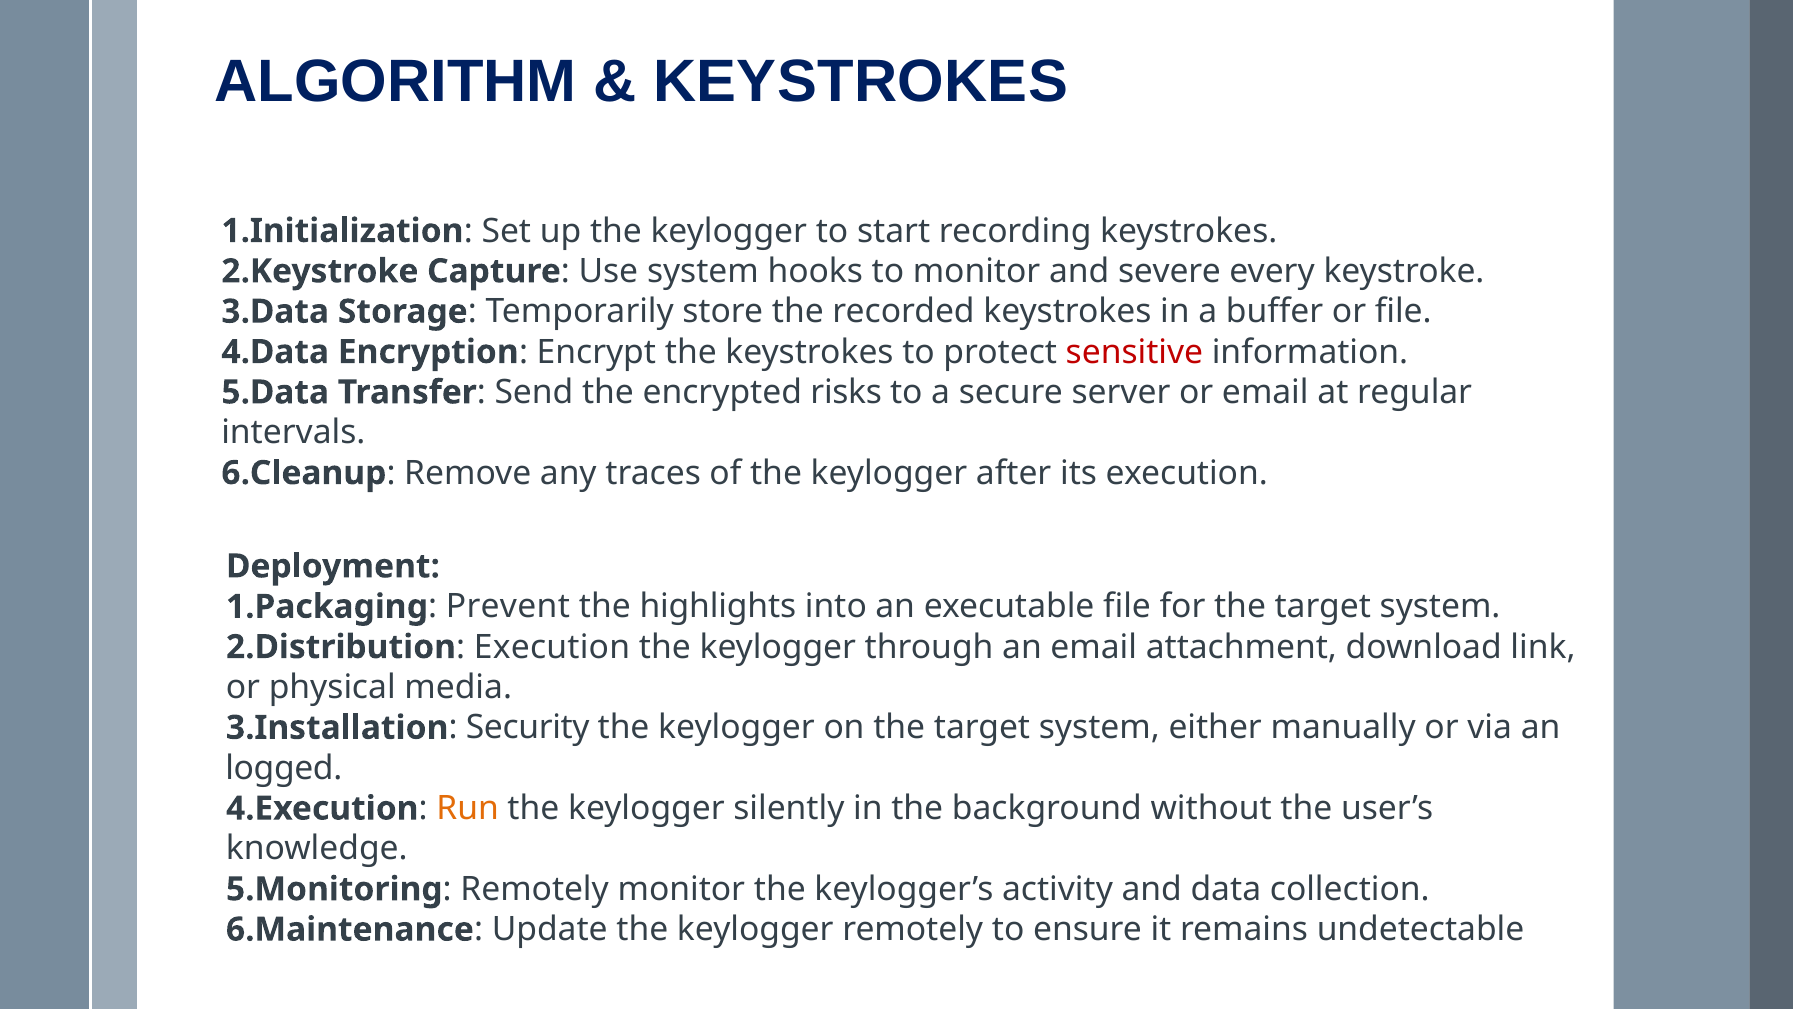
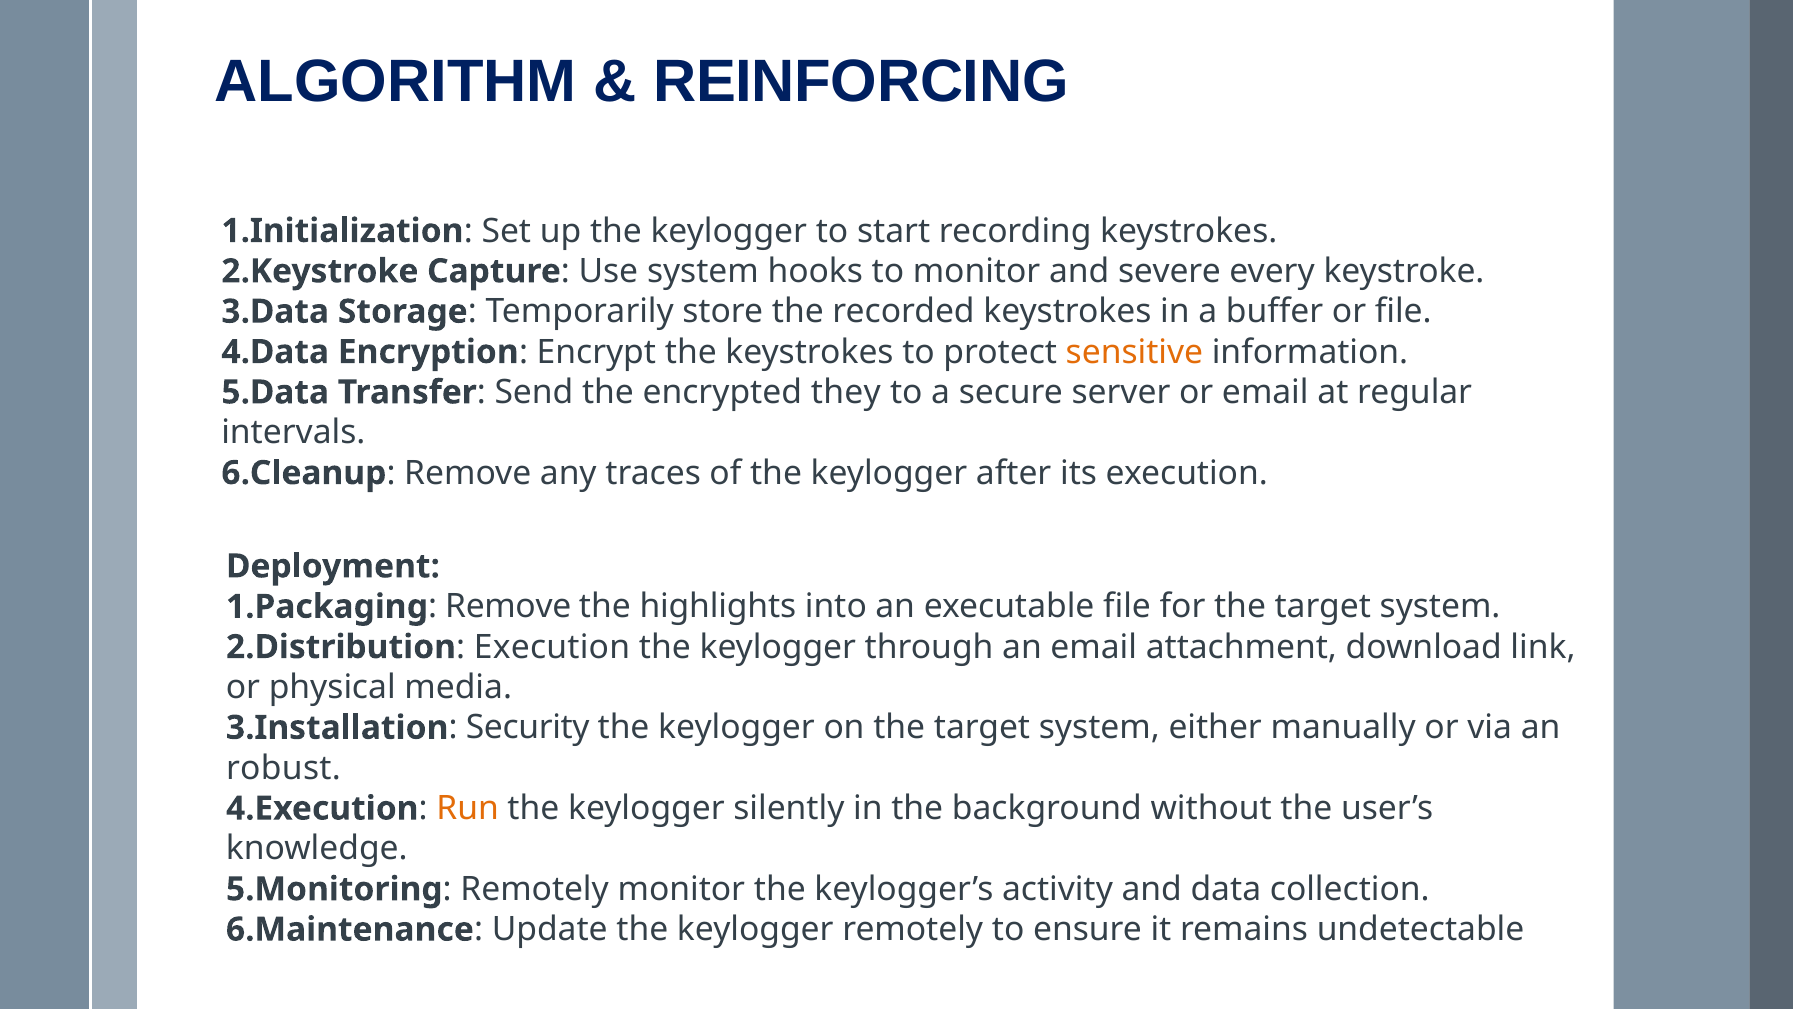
KEYSTROKES: KEYSTROKES -> REINFORCING (861, 81)
sensitive colour: red -> orange (1134, 352)
risks: risks -> they (846, 392)
Prevent: Prevent -> Remove (508, 607)
logged: logged -> robust (284, 768)
